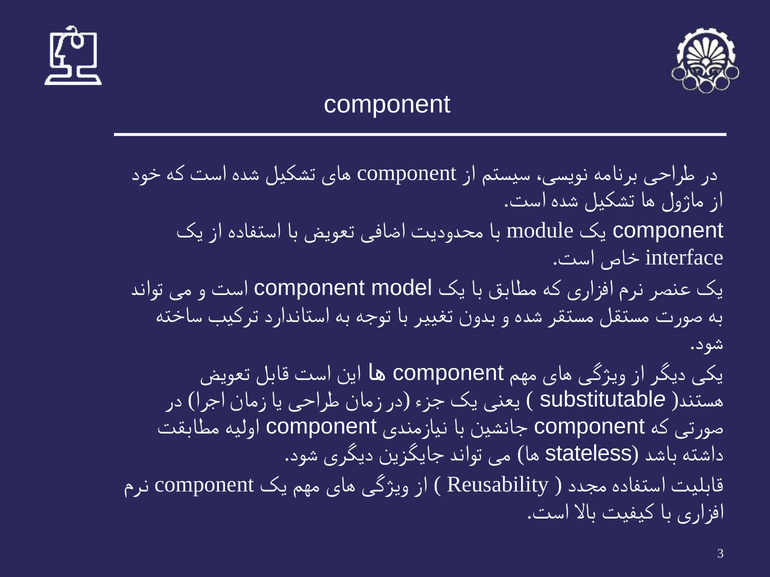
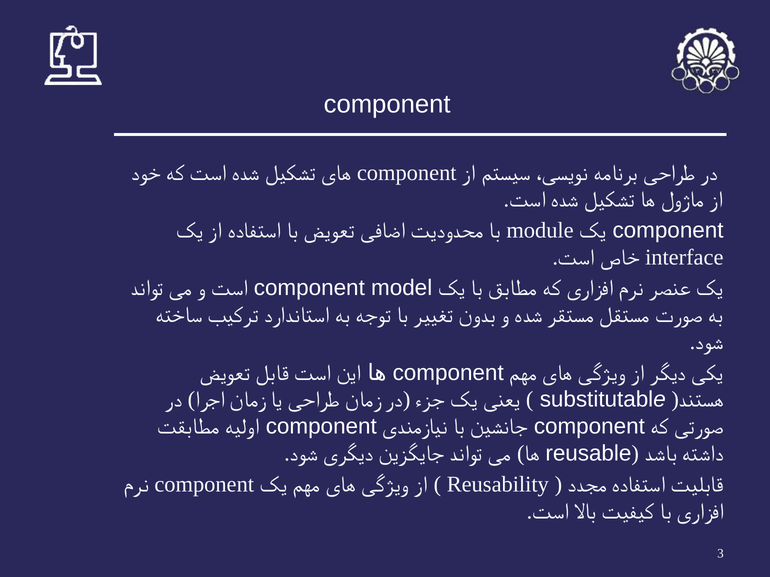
stateless: stateless -> reusable (588, 454)
